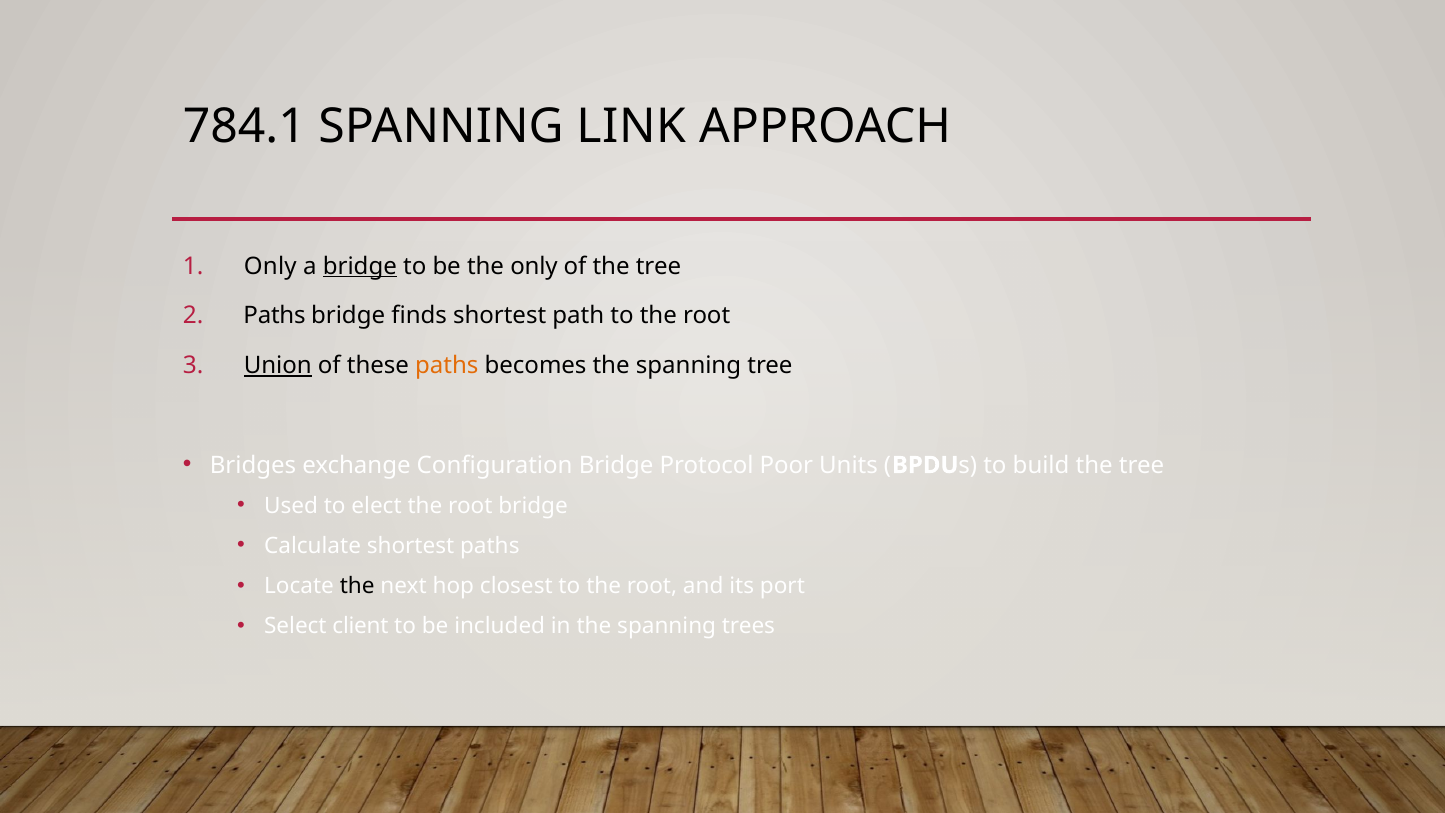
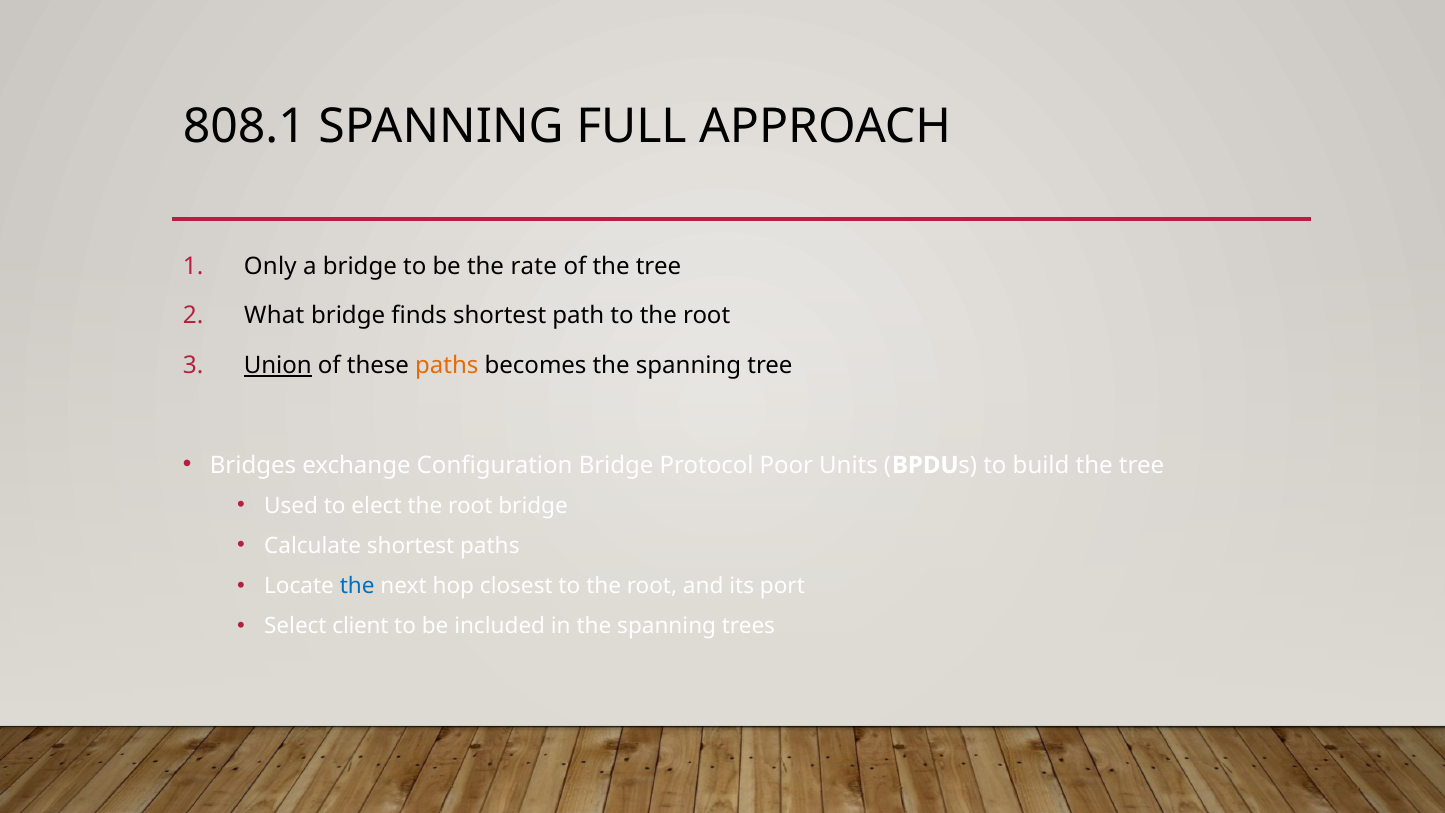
784.1: 784.1 -> 808.1 (244, 127)
LINK: LINK -> FULL (632, 127)
bridge underline: present -> none (360, 266)
the only: only -> rate (534, 266)
Paths: Paths -> What (274, 316)
the colour: black -> blue (357, 586)
